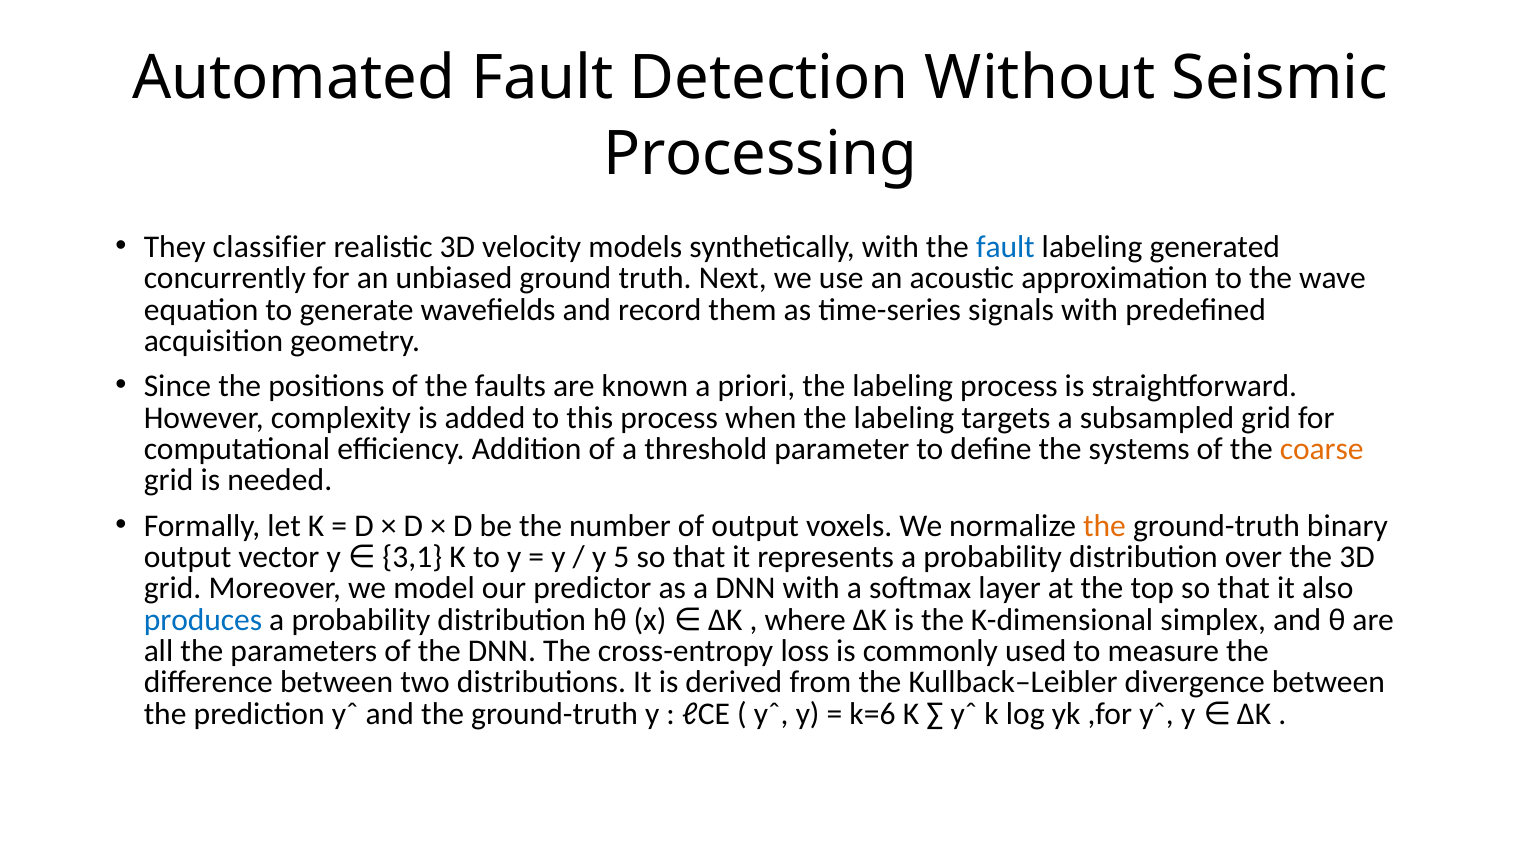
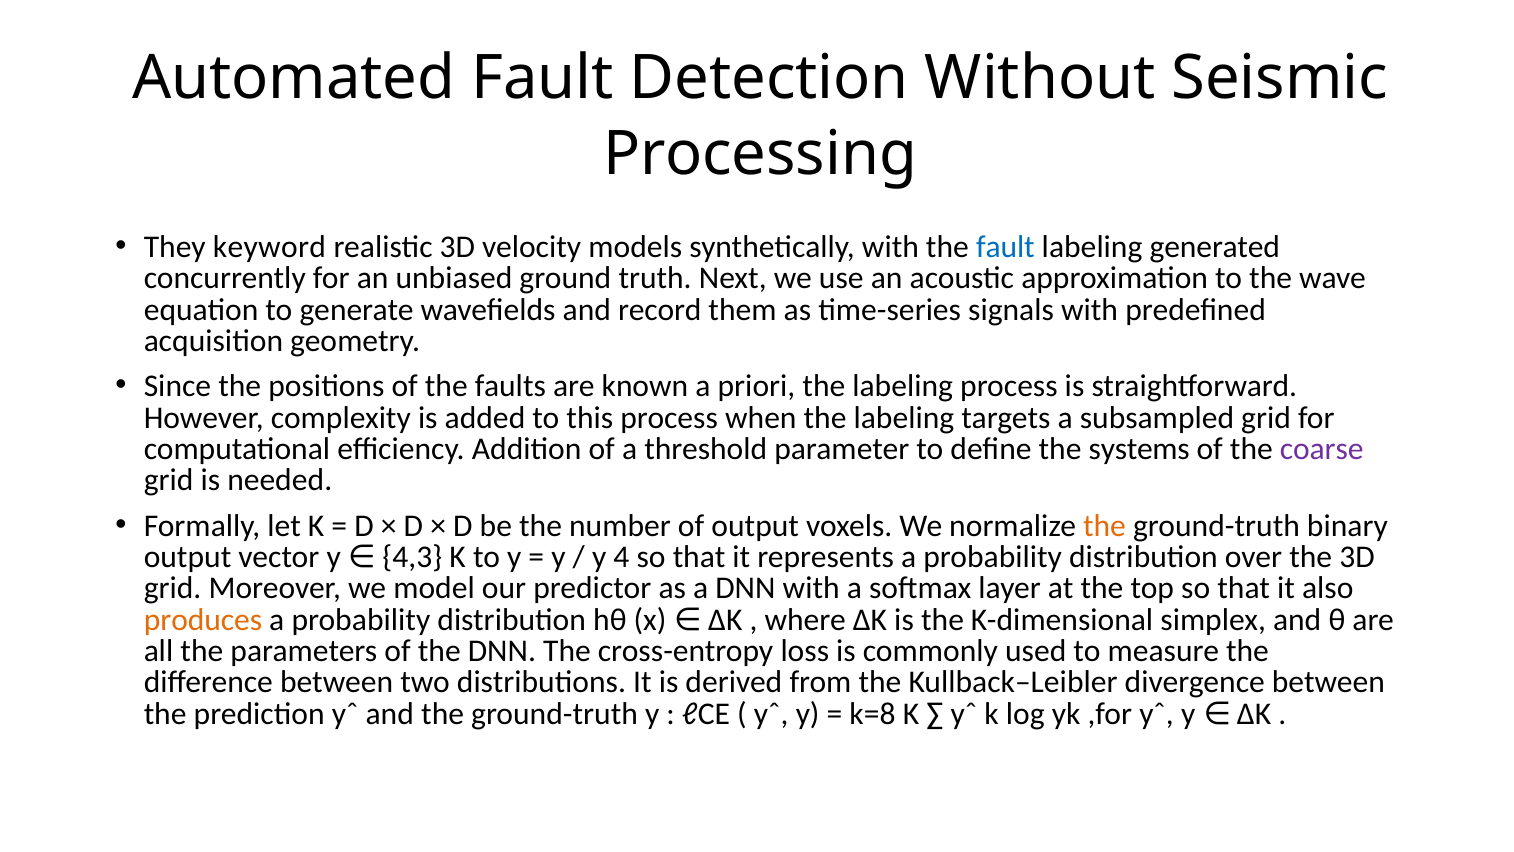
classifier: classifier -> keyword (269, 247)
coarse colour: orange -> purple (1322, 449)
3,1: 3,1 -> 4,3 (412, 557)
5: 5 -> 4 (621, 557)
produces colour: blue -> orange (203, 620)
k=6: k=6 -> k=8 (873, 713)
